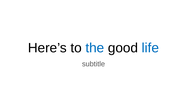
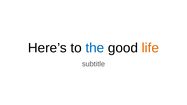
life colour: blue -> orange (150, 48)
